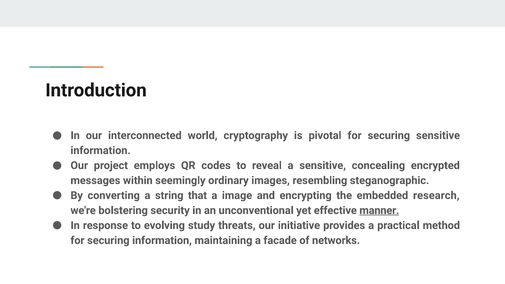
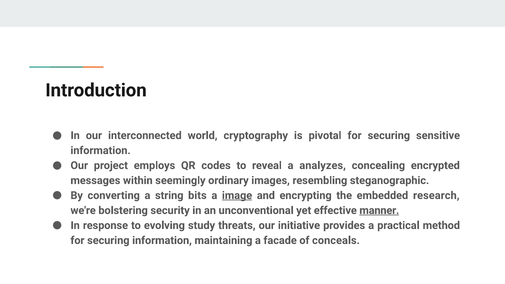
a sensitive: sensitive -> analyzes (323, 165)
that: that -> bits (197, 195)
image underline: none -> present (237, 195)
networks: networks -> conceals (336, 240)
